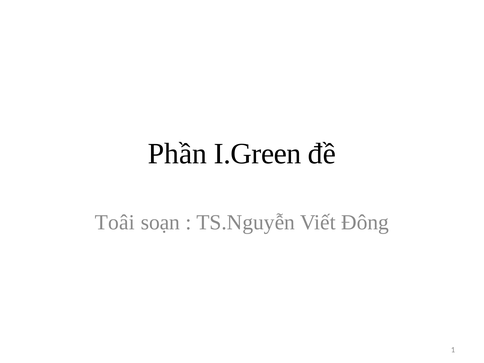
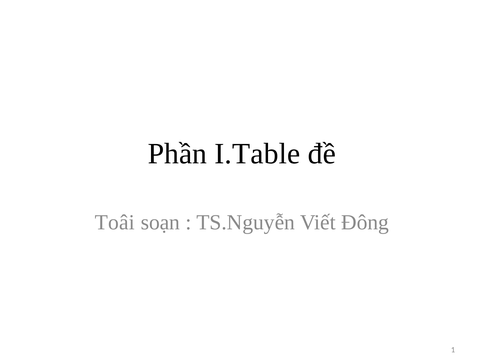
I.Green: I.Green -> I.Table (257, 154)
